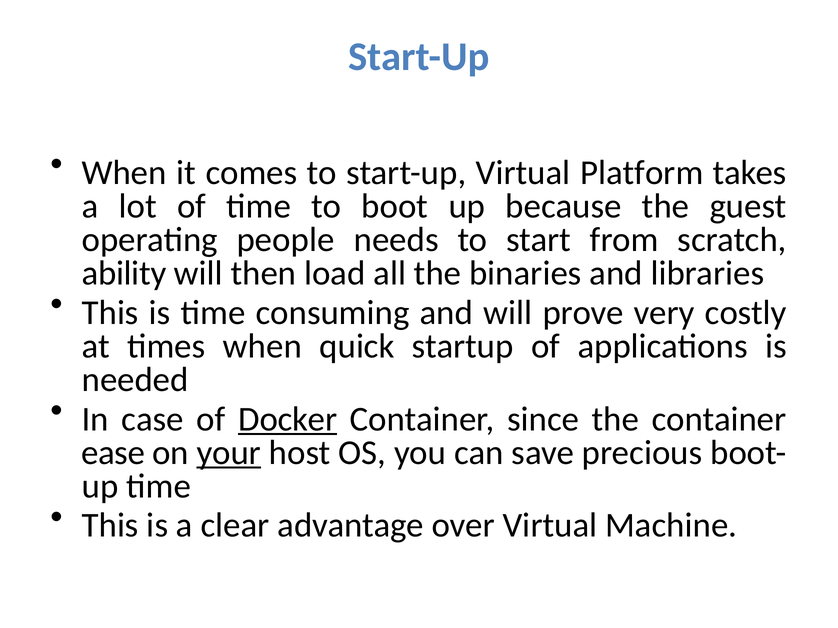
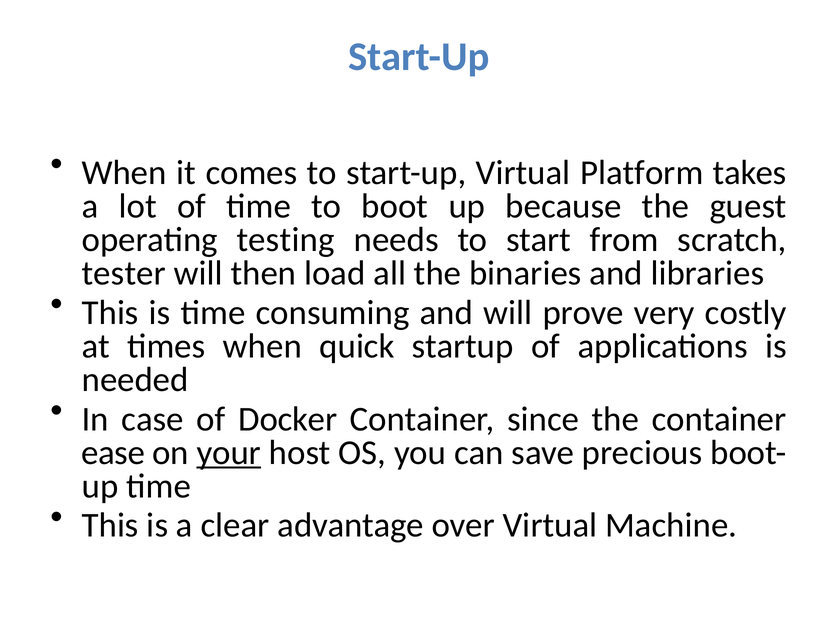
people: people -> testing (286, 240)
ability: ability -> tester (124, 273)
Docker underline: present -> none (288, 419)
